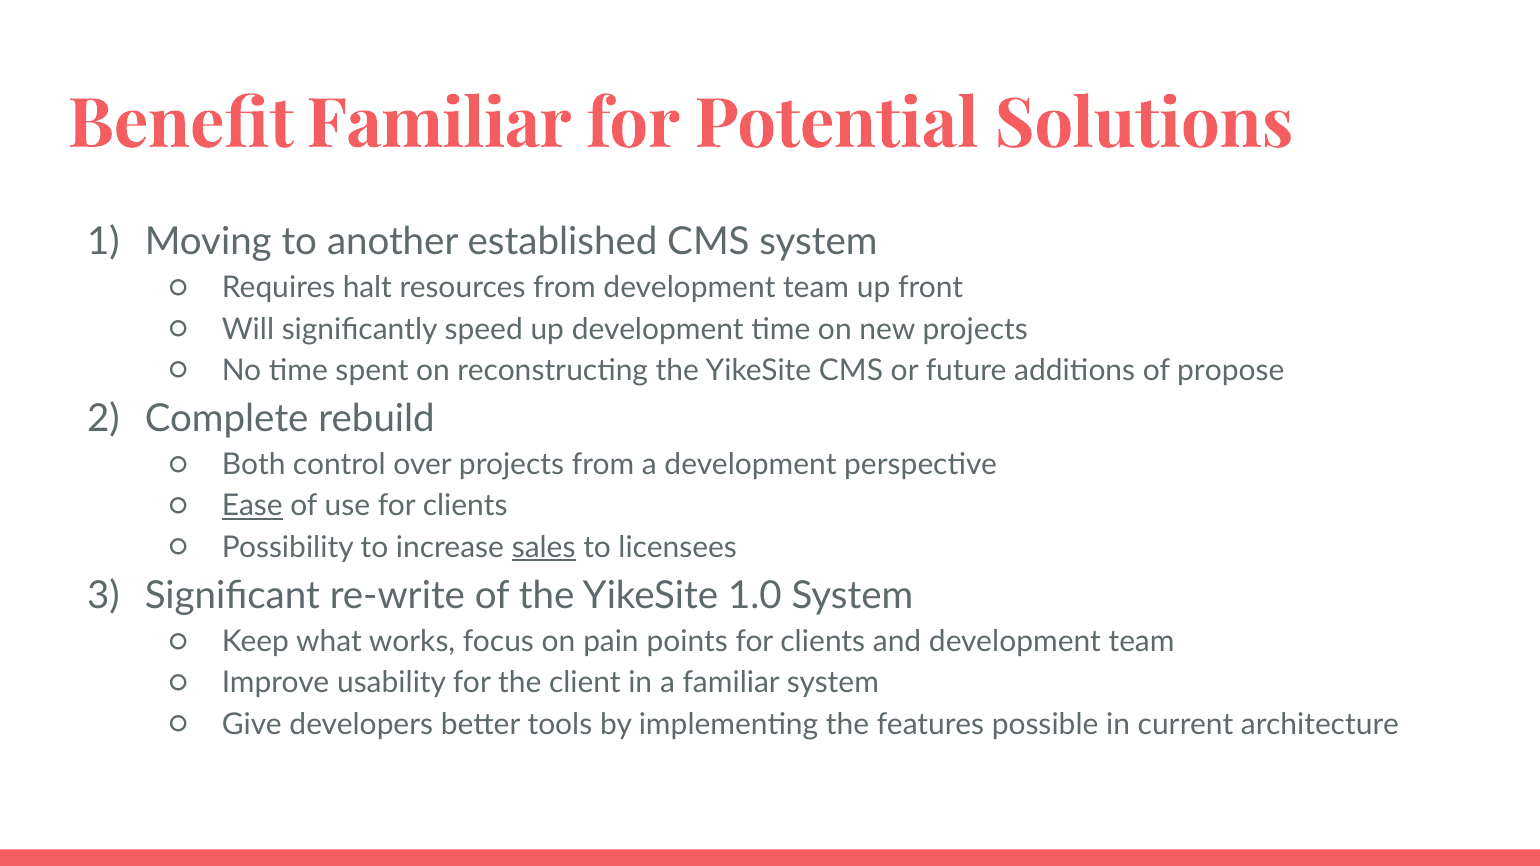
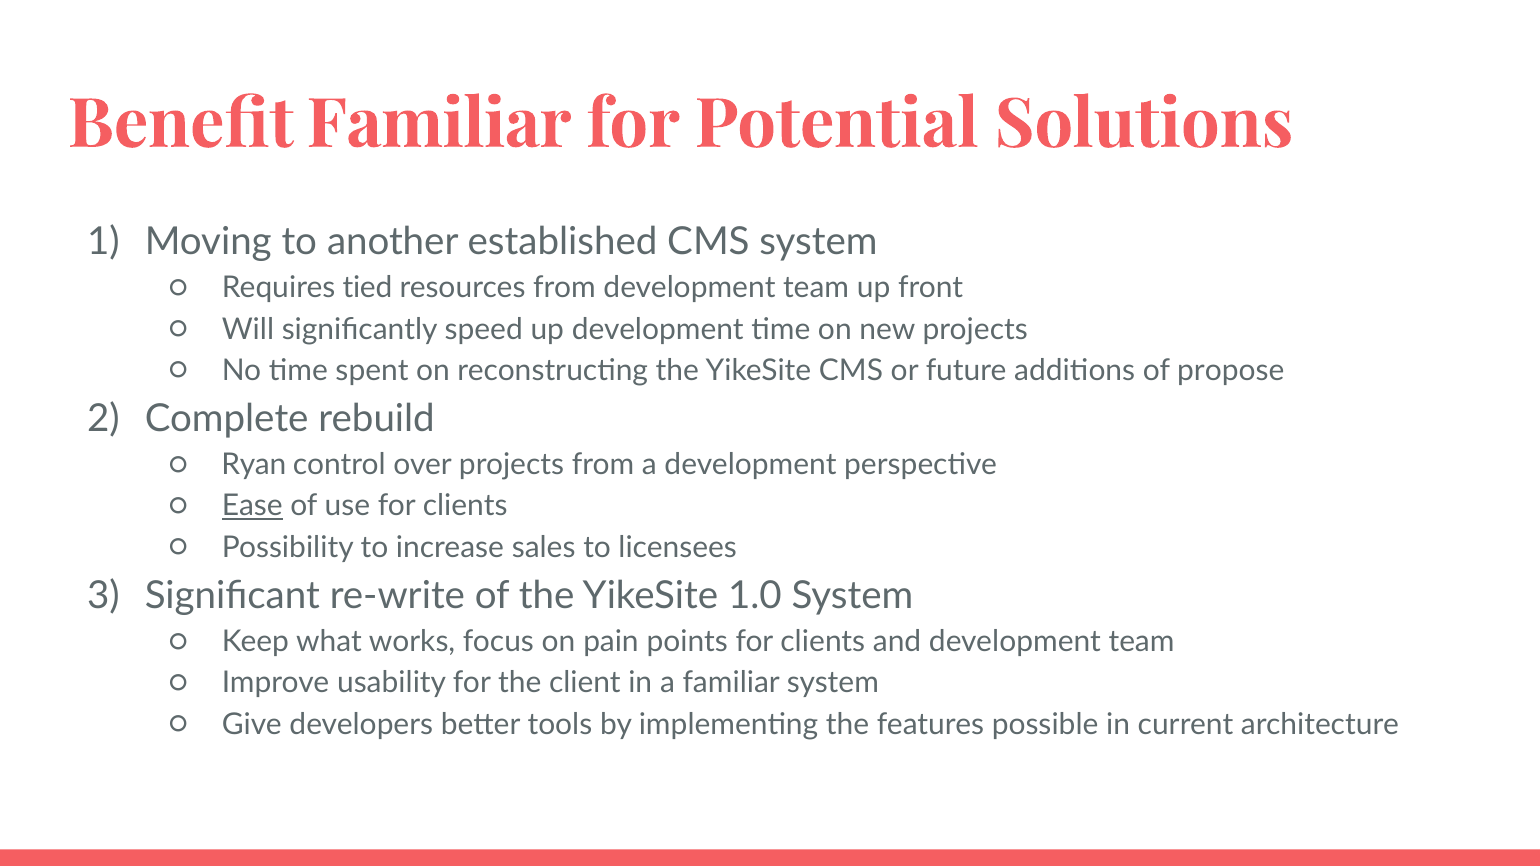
halt: halt -> tied (367, 288)
Both: Both -> Ryan (254, 465)
sales underline: present -> none (544, 548)
